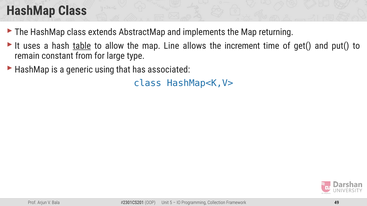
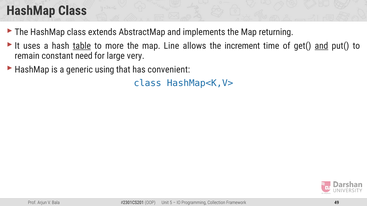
allow: allow -> more (114, 46)
and underline: none -> present (321, 46)
from: from -> need (84, 56)
type: type -> very (136, 56)
associated: associated -> convenient (169, 70)
